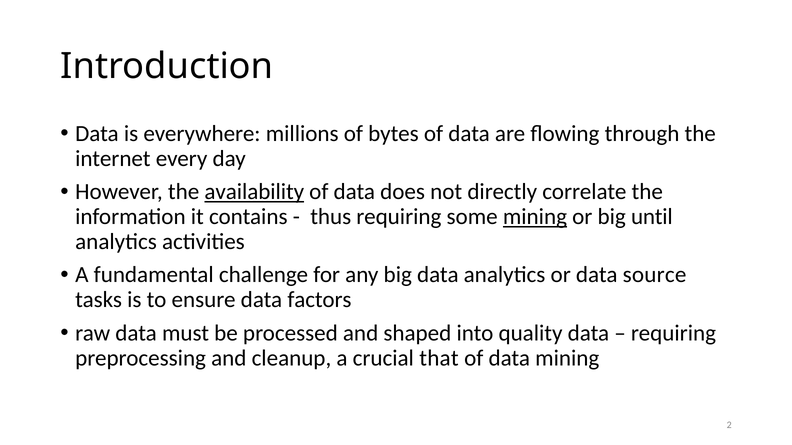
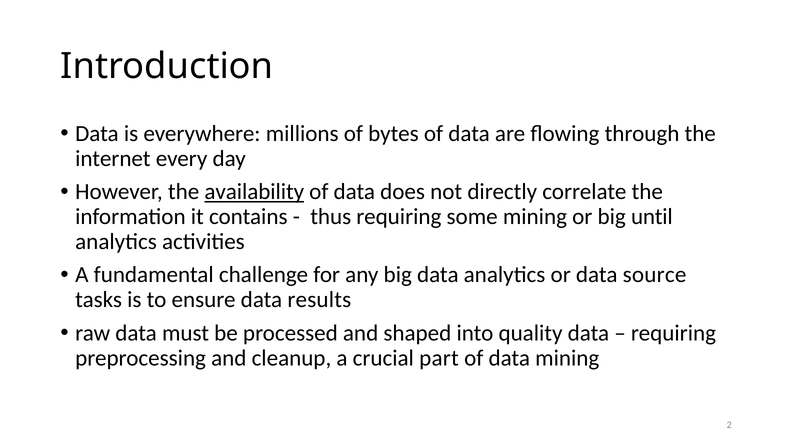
mining underline: present -> none (535, 217)
factors: factors -> results (319, 300)
that: that -> part (439, 358)
